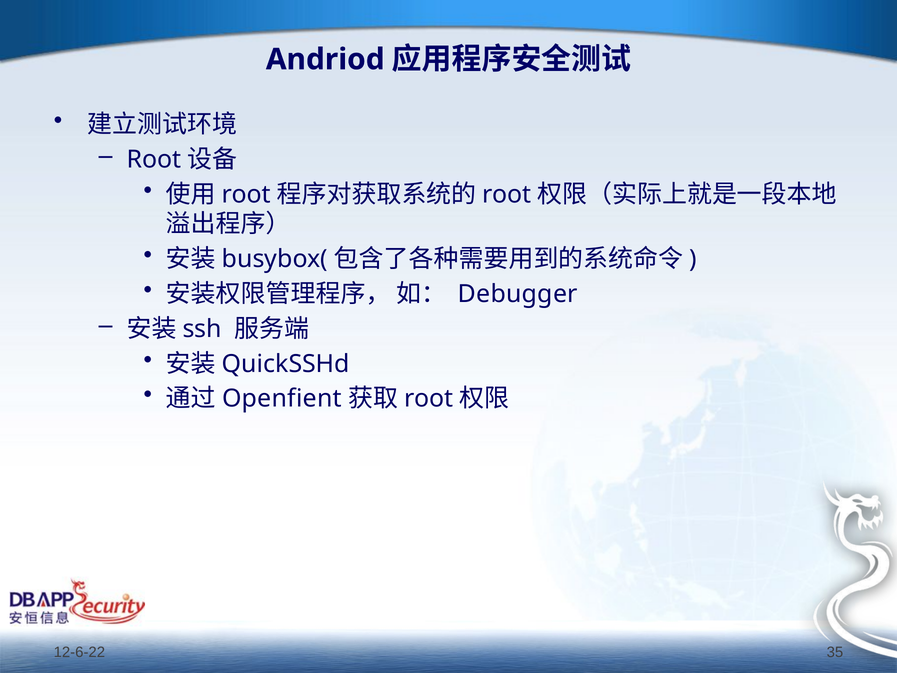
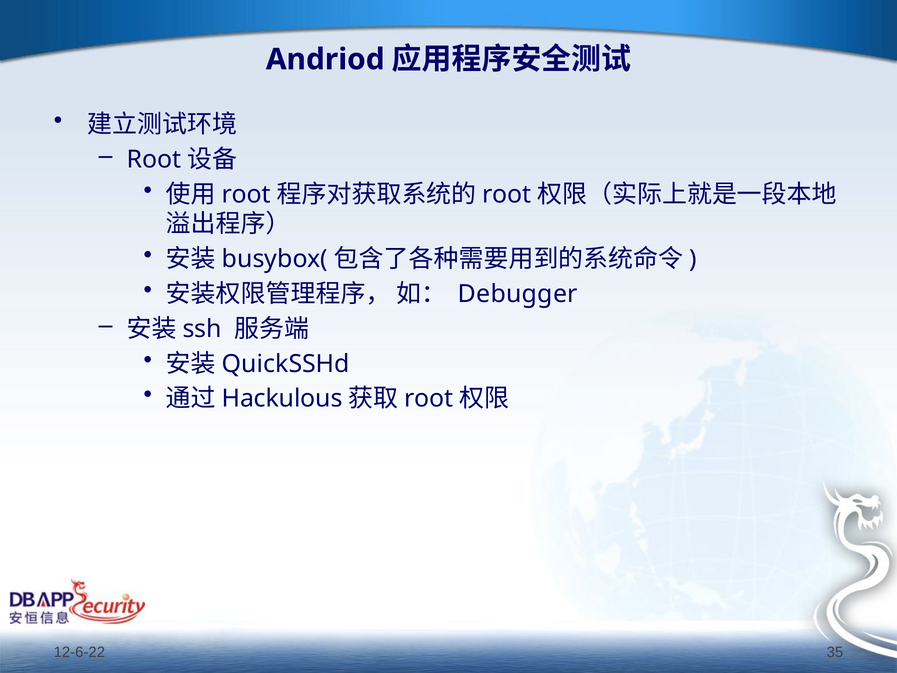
Openfient: Openfient -> Hackulous (282, 399)
